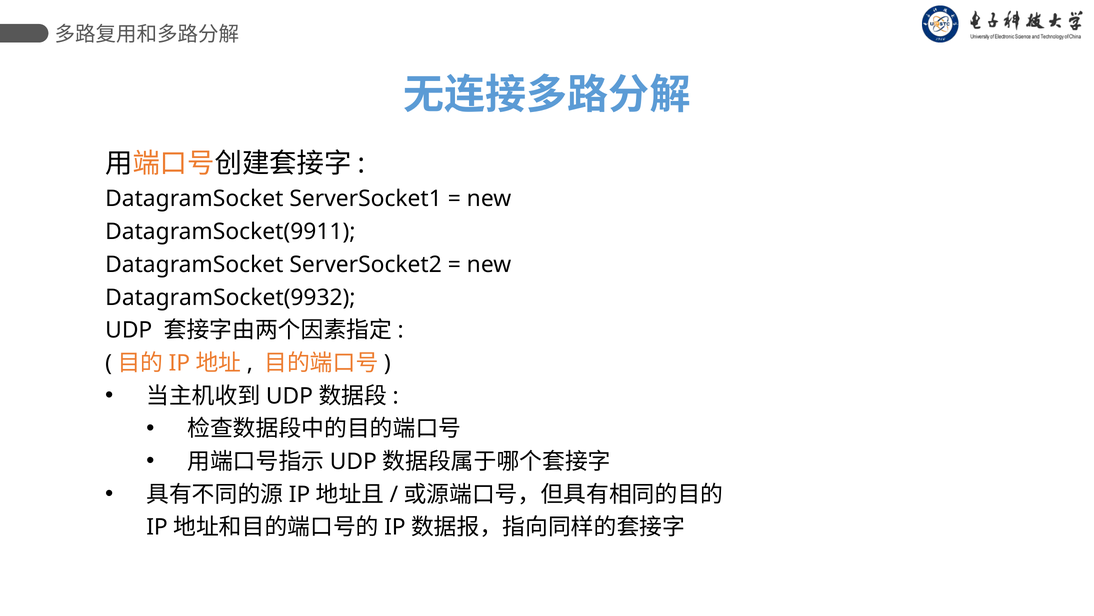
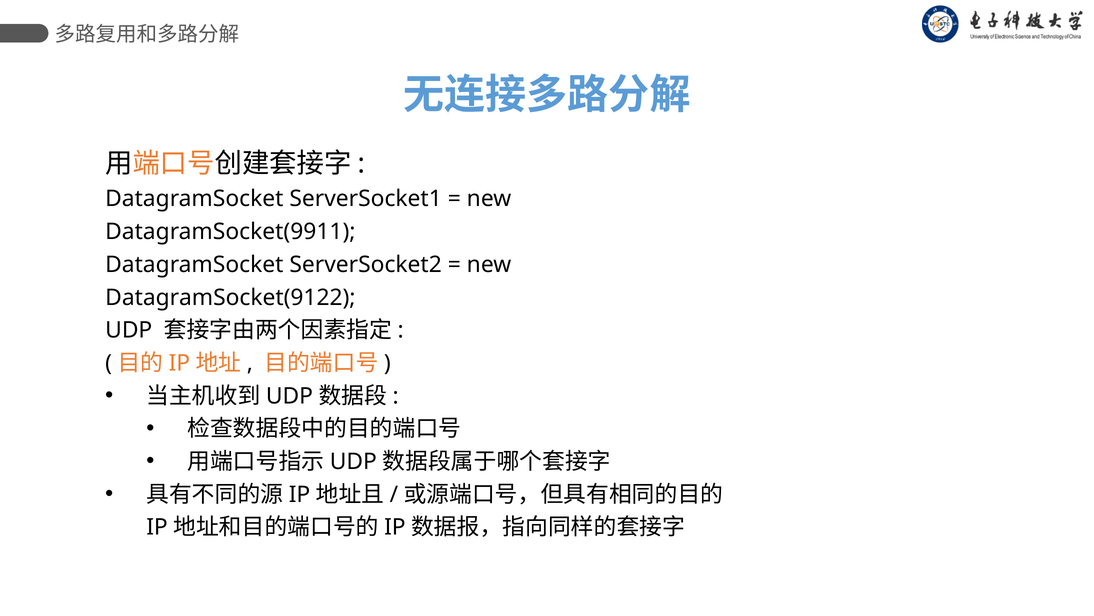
DatagramSocket(9932: DatagramSocket(9932 -> DatagramSocket(9122 (230, 297)
